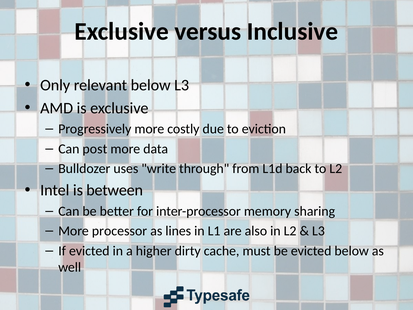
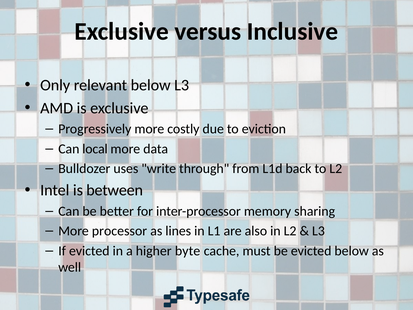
post: post -> local (95, 149)
dirty: dirty -> byte (188, 251)
